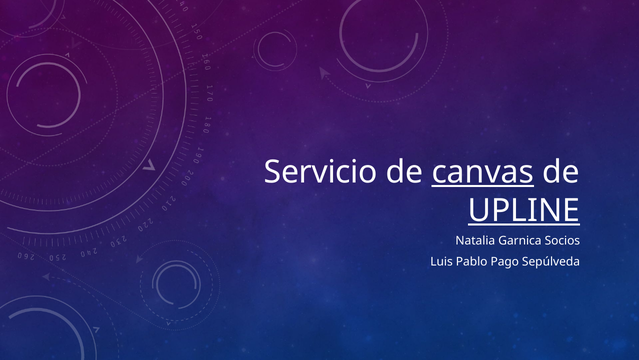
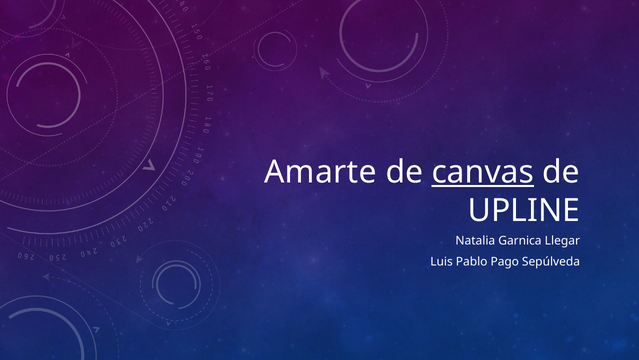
Servicio: Servicio -> Amarte (320, 172)
UPLINE underline: present -> none (524, 210)
Socios: Socios -> Llegar (562, 240)
